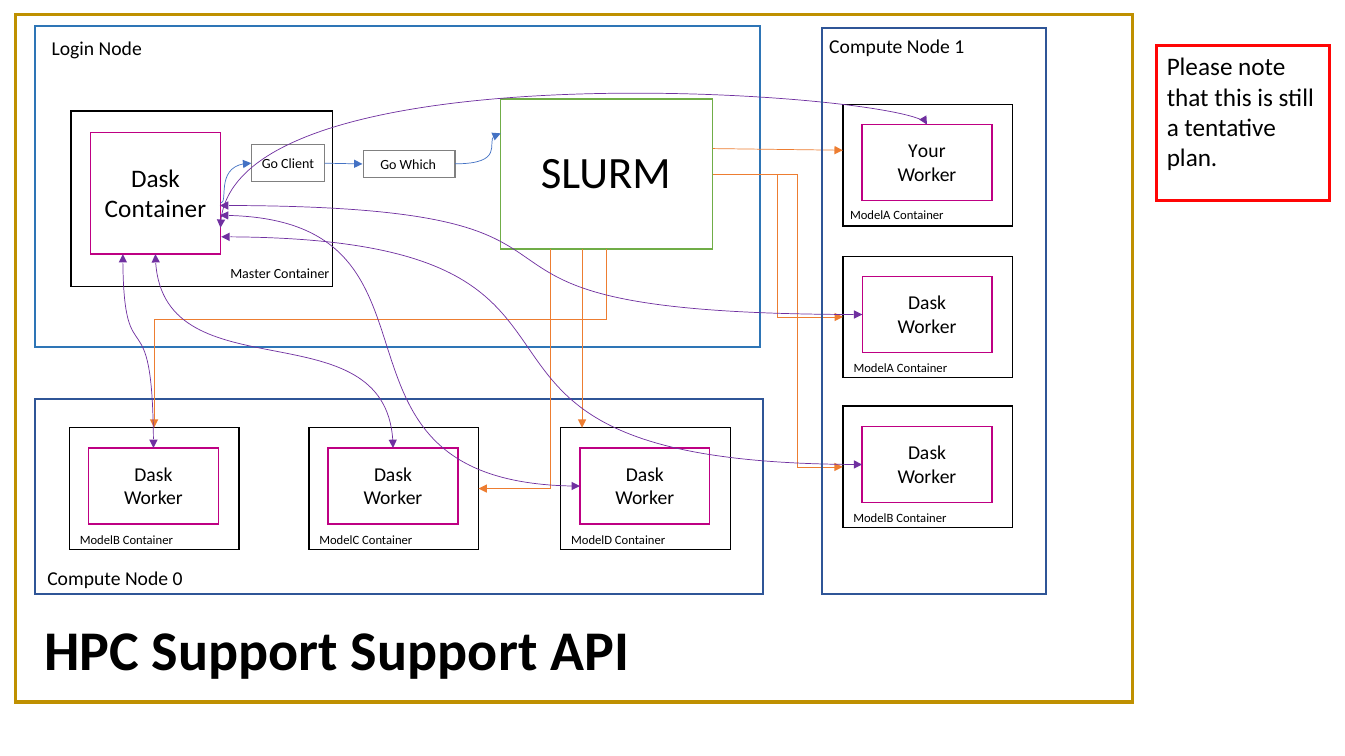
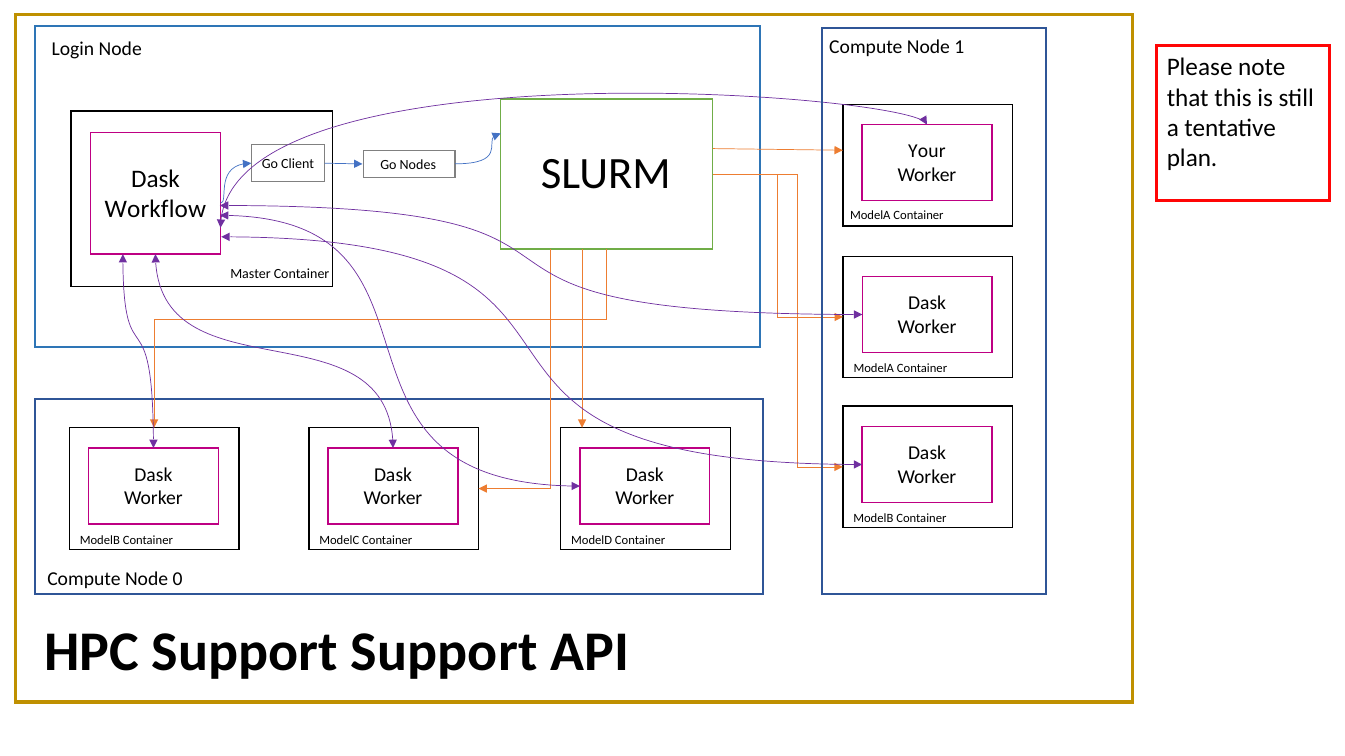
Which: Which -> Nodes (418, 165)
Container: Container -> Workflow (155, 210)
